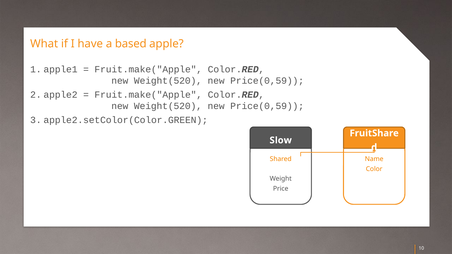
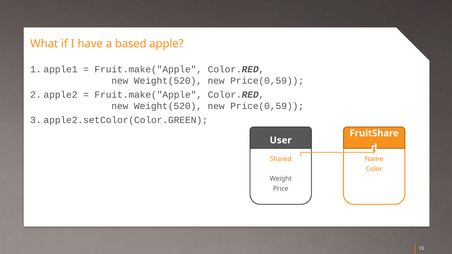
Slow: Slow -> User (281, 140)
